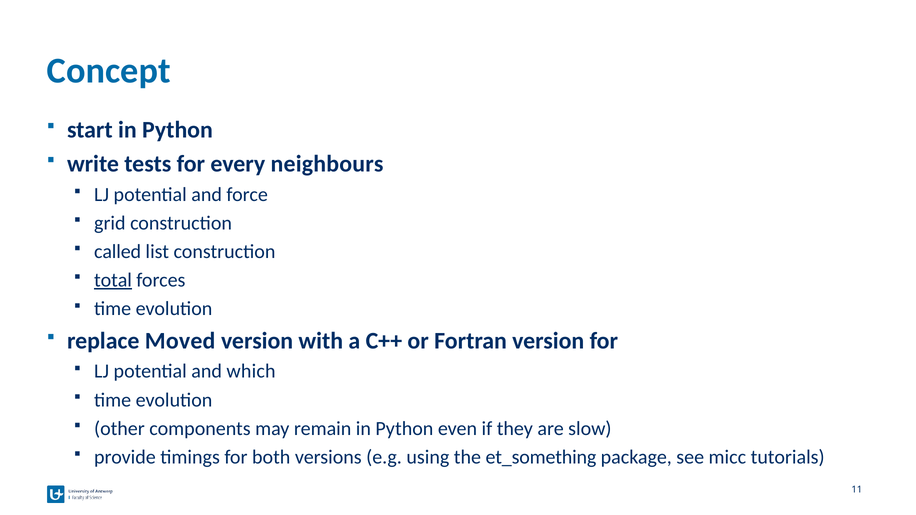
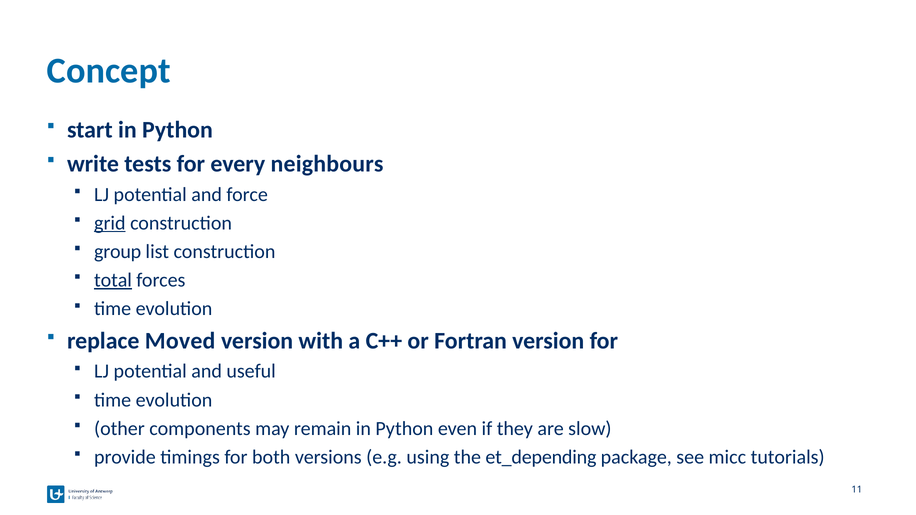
grid underline: none -> present (110, 223)
called: called -> group (118, 252)
which: which -> useful (251, 372)
et_something: et_something -> et_depending (541, 457)
